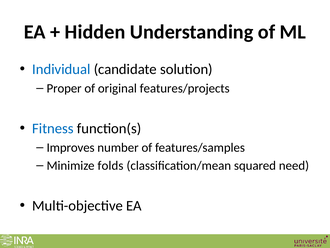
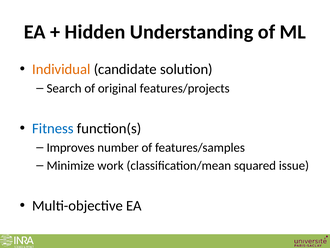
Individual colour: blue -> orange (61, 69)
Proper: Proper -> Search (64, 88)
folds: folds -> work (111, 165)
need: need -> issue (294, 165)
